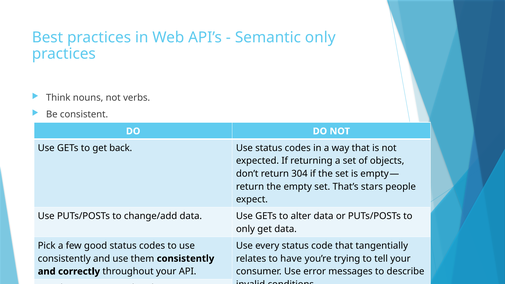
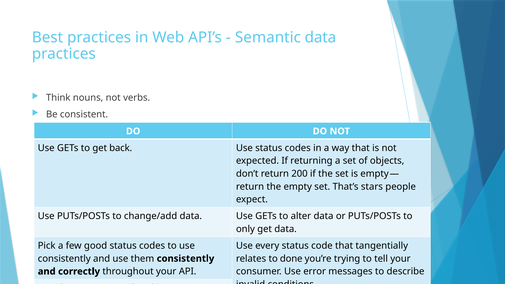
Semantic only: only -> data (320, 37)
304: 304 -> 200 (299, 174)
have: have -> done (291, 259)
